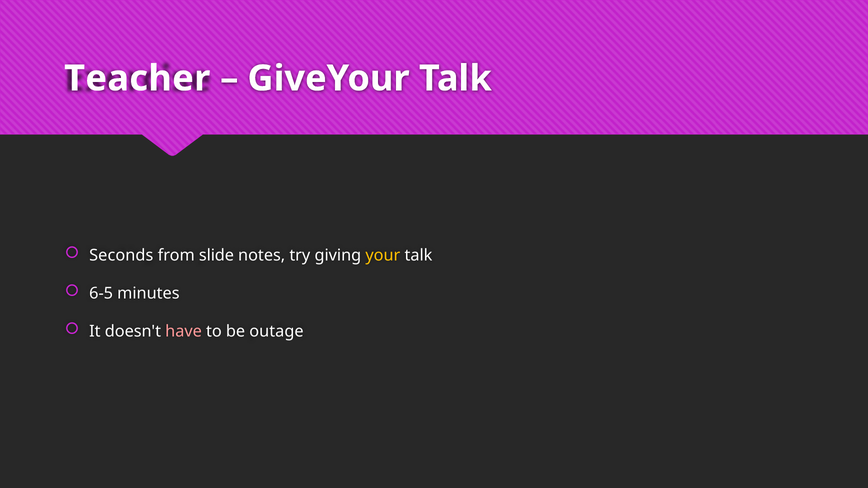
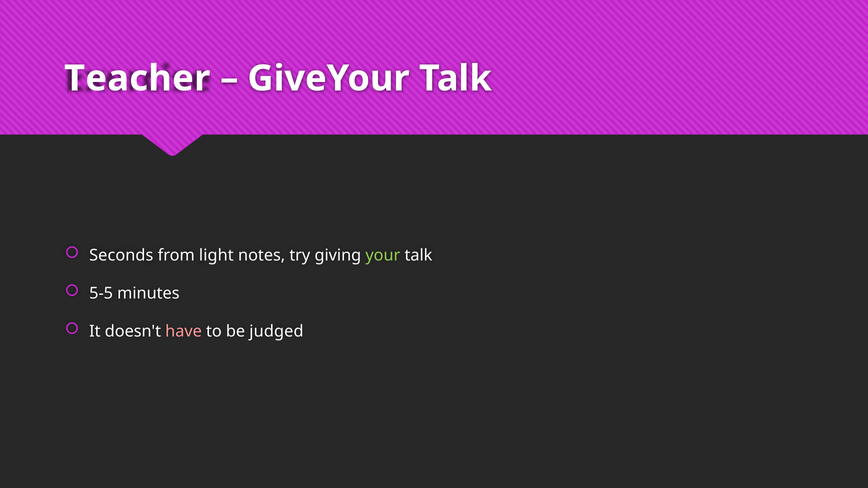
slide: slide -> light (216, 256)
your colour: yellow -> light green (383, 256)
6-5: 6-5 -> 5-5 (101, 294)
outage: outage -> judged (276, 332)
